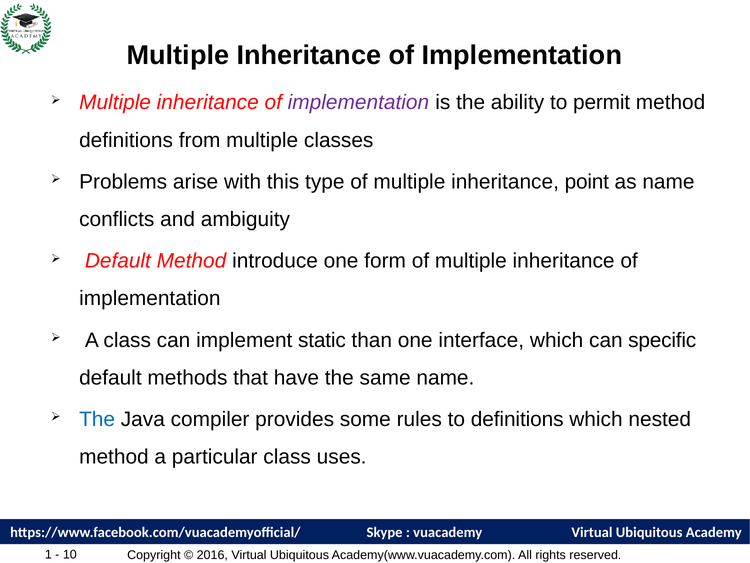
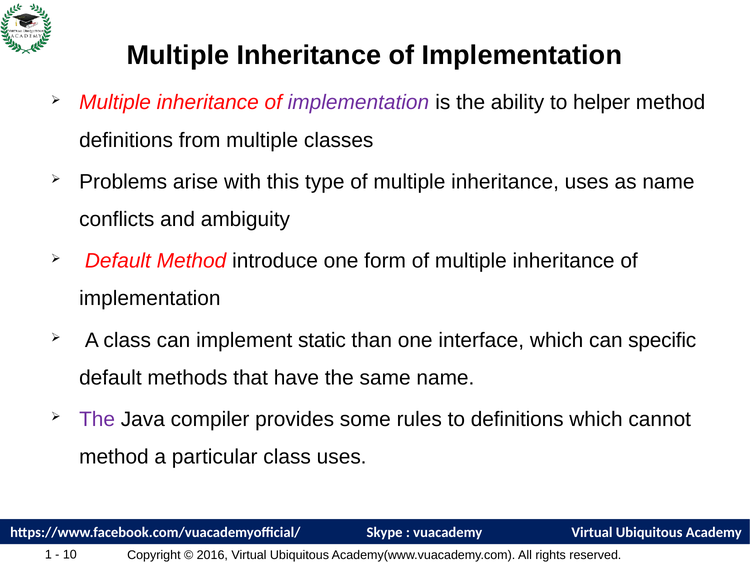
permit: permit -> helper (602, 102)
inheritance point: point -> uses (587, 182)
The colour: blue -> purple (97, 419)
nested: nested -> cannot (660, 419)
